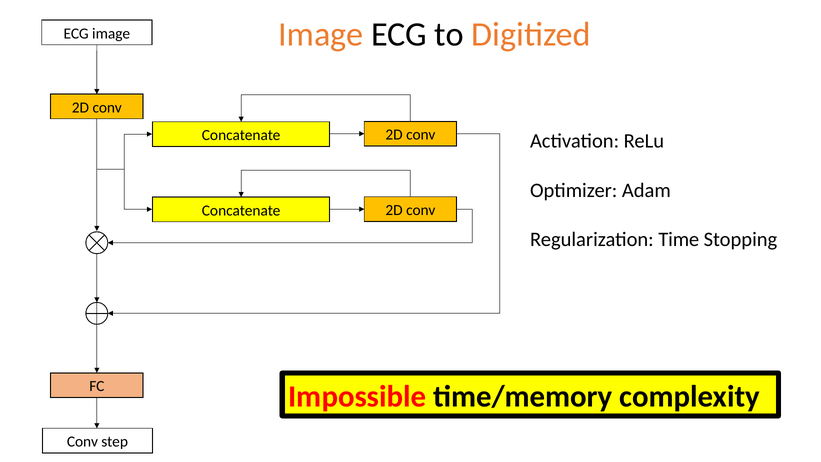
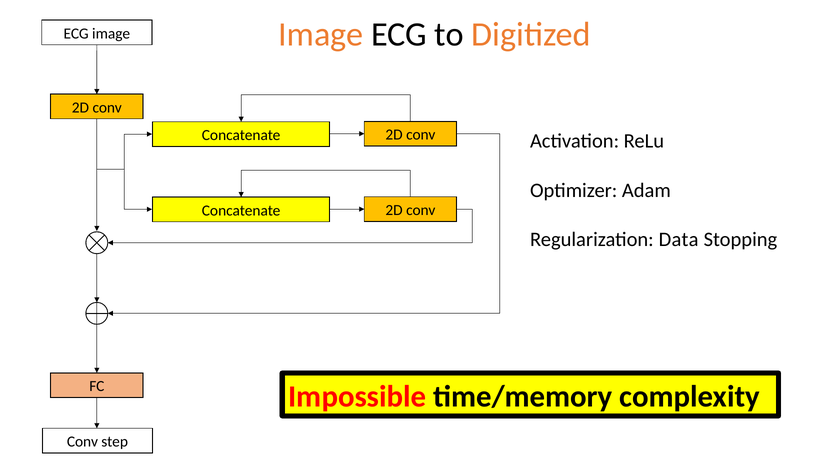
Time: Time -> Data (679, 239)
